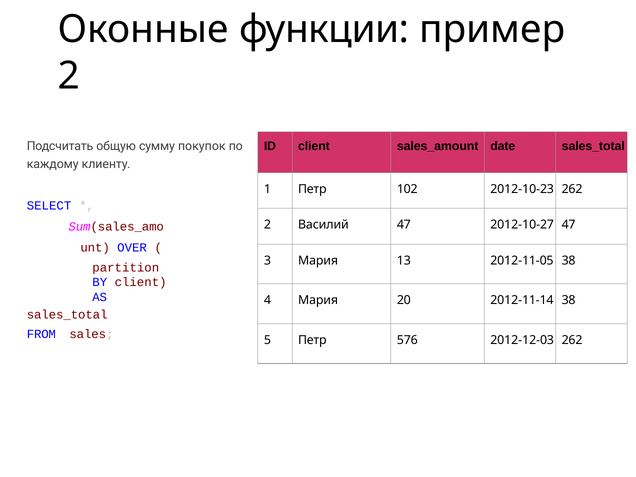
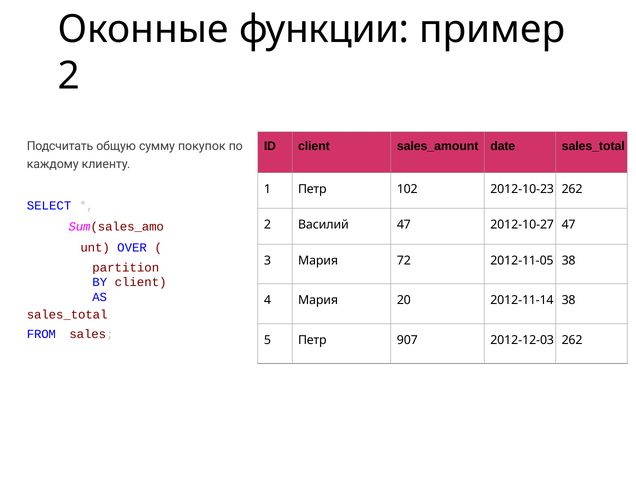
13: 13 -> 72 (404, 261)
576: 576 -> 907 (407, 340)
